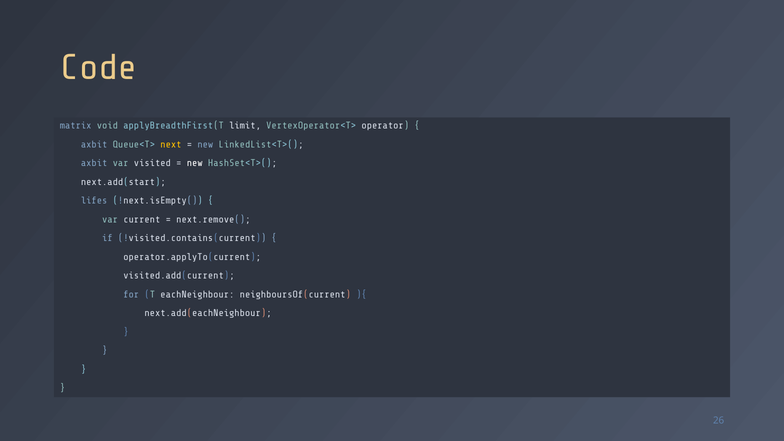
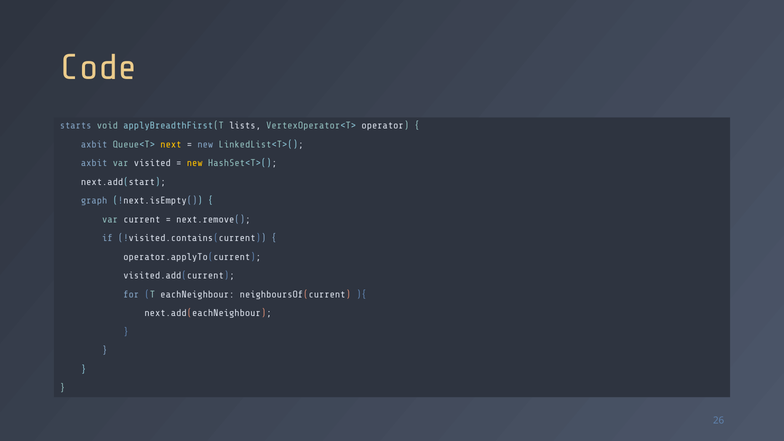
matrix: matrix -> starts (76, 126)
limit: limit -> lists (245, 126)
new colour: white -> yellow (195, 163)
lifes: lifes -> graph (94, 201)
